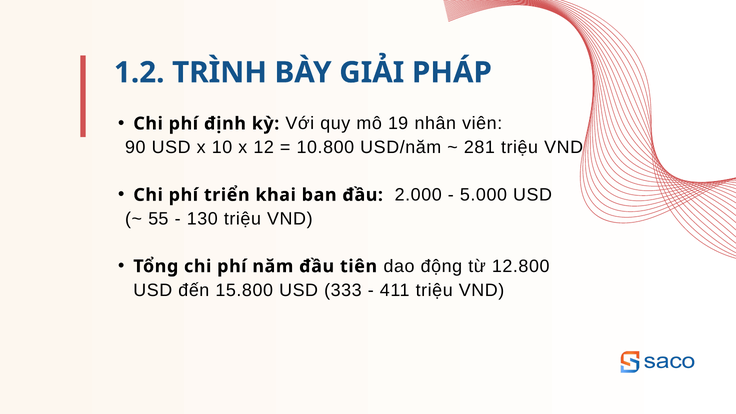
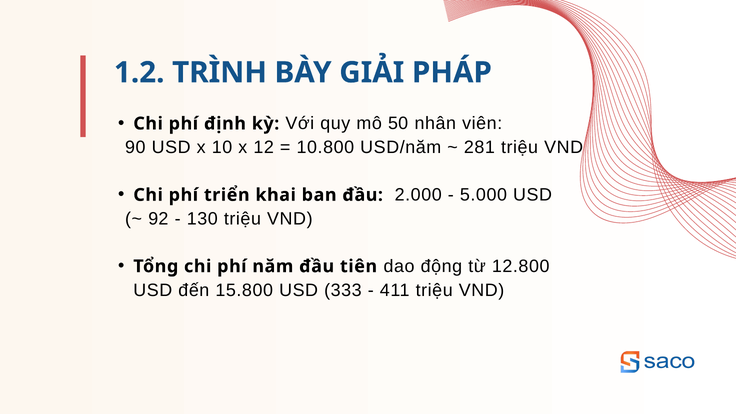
19: 19 -> 50 (398, 124)
55: 55 -> 92 (158, 219)
